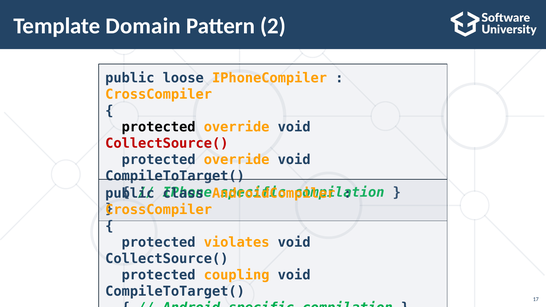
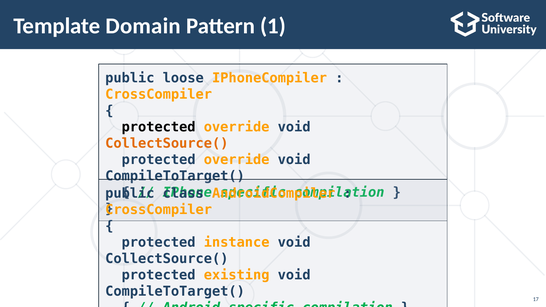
2: 2 -> 1 (273, 26)
CollectSource( colour: red -> orange (167, 143)
violates: violates -> instance (237, 243)
coupling: coupling -> existing (237, 275)
